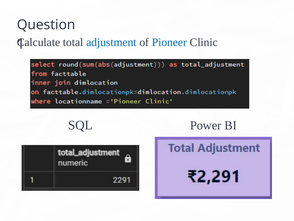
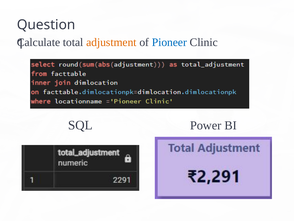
adjustment colour: blue -> orange (111, 42)
